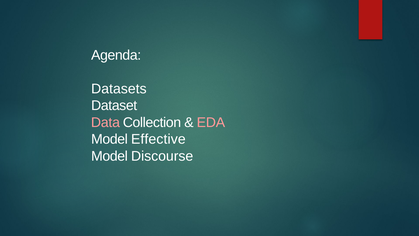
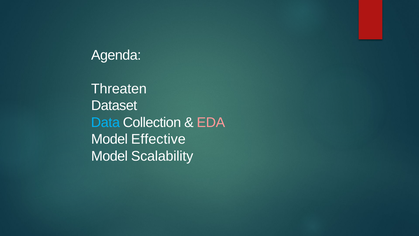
Datasets: Datasets -> Threaten (119, 89)
Data colour: pink -> light blue (105, 122)
Discourse: Discourse -> Scalability (162, 156)
